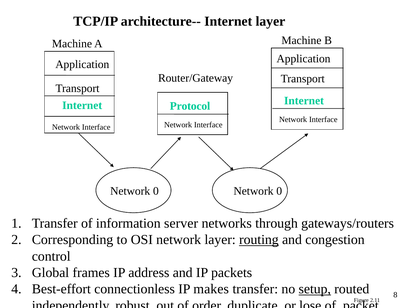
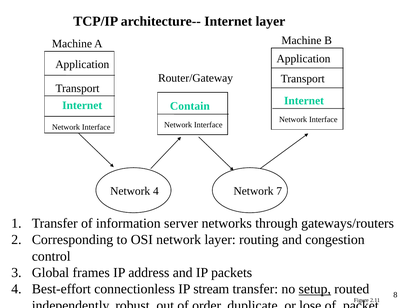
Protocol: Protocol -> Contain (190, 106)
0: 0 -> 4 (156, 191)
0: 0 -> 7 (279, 191)
routing underline: present -> none (259, 240)
makes: makes -> stream (211, 289)
